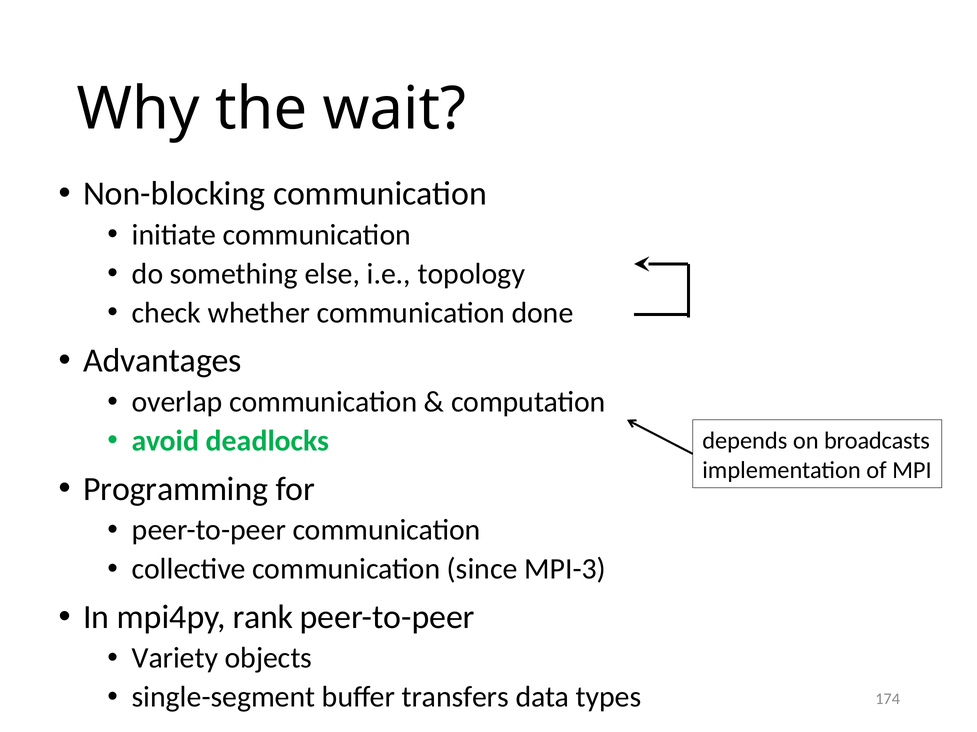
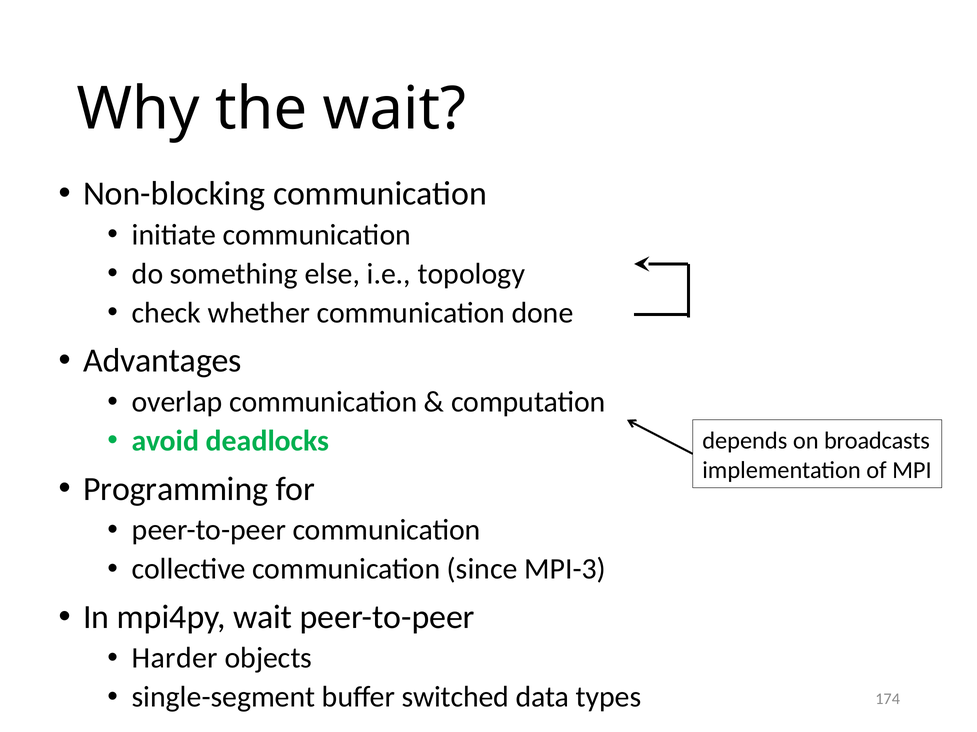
mpi4py rank: rank -> wait (263, 618)
Variety: Variety -> Harder (175, 659)
transfers: transfers -> switched (455, 698)
